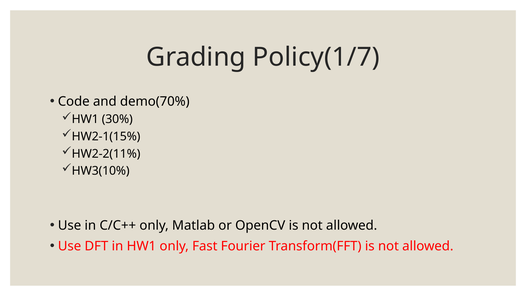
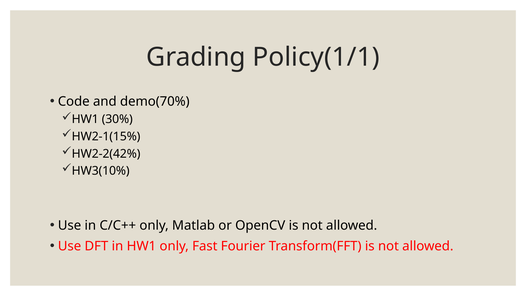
Policy(1/7: Policy(1/7 -> Policy(1/1 (316, 57)
HW2-2(11%: HW2-2(11% -> HW2-2(42% (106, 154)
